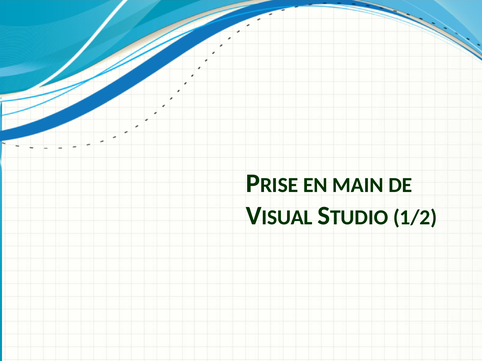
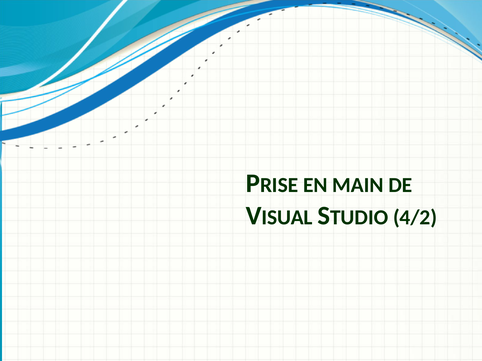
1/2: 1/2 -> 4/2 (415, 218)
